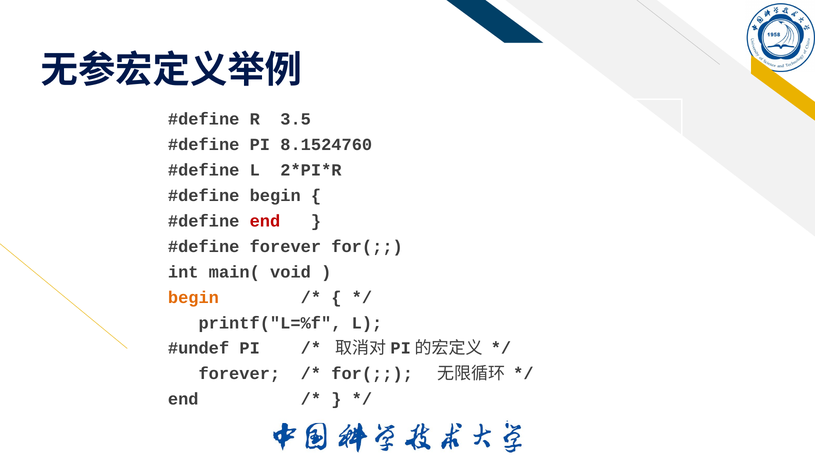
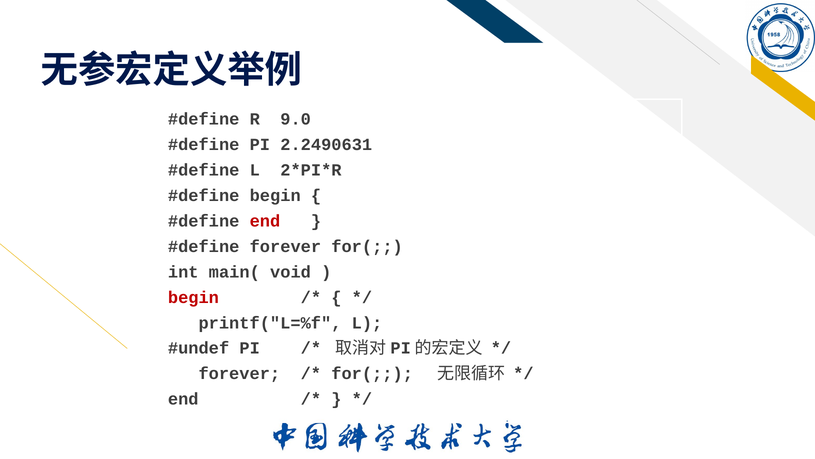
3.5: 3.5 -> 9.0 (296, 119)
8.1524760: 8.1524760 -> 2.2490631 (326, 144)
begin colour: orange -> red (193, 297)
